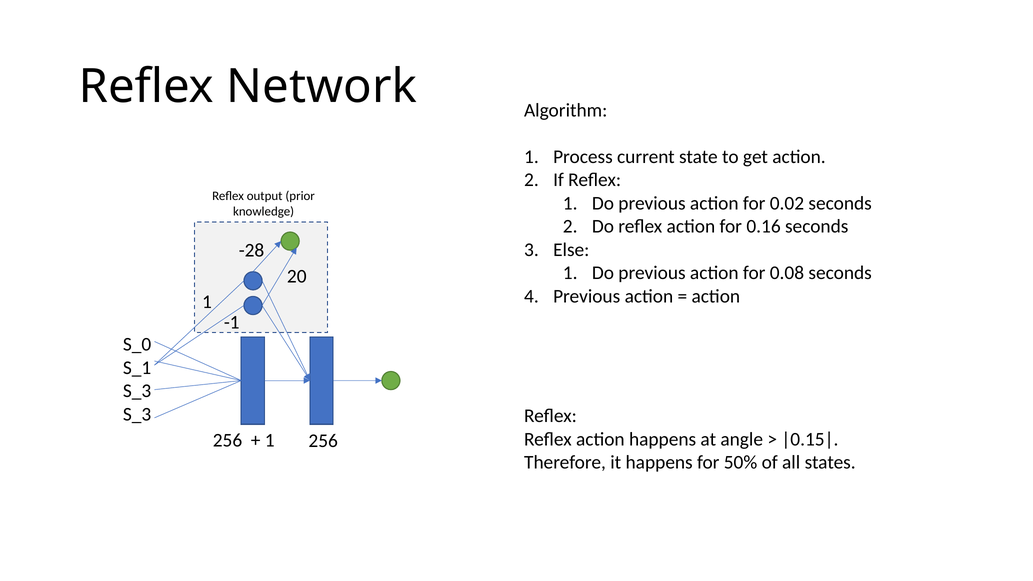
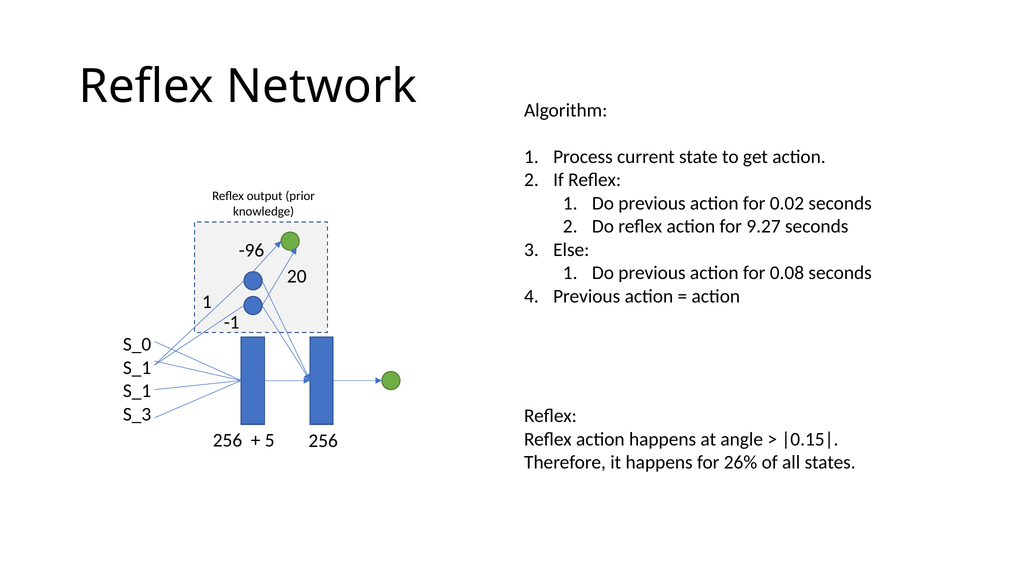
0.16: 0.16 -> 9.27 (764, 227)
-28: -28 -> -96 (251, 250)
S_3: S_3 -> S_1 (137, 391)
1: 1 -> 5 (270, 441)
50%: 50% -> 26% (741, 463)
